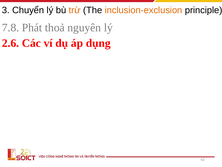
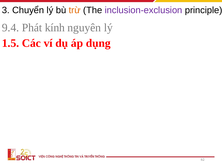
inclusion-exclusion colour: orange -> purple (144, 10)
7.8: 7.8 -> 9.4 (11, 28)
thoả: thoả -> kính (55, 28)
2.6: 2.6 -> 1.5 (11, 43)
